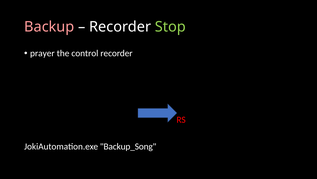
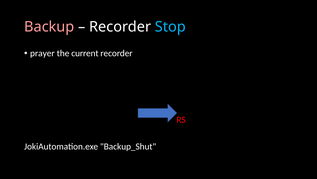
Stop colour: light green -> light blue (170, 27)
control: control -> current (85, 53)
Backup_Song: Backup_Song -> Backup_Shut (128, 146)
